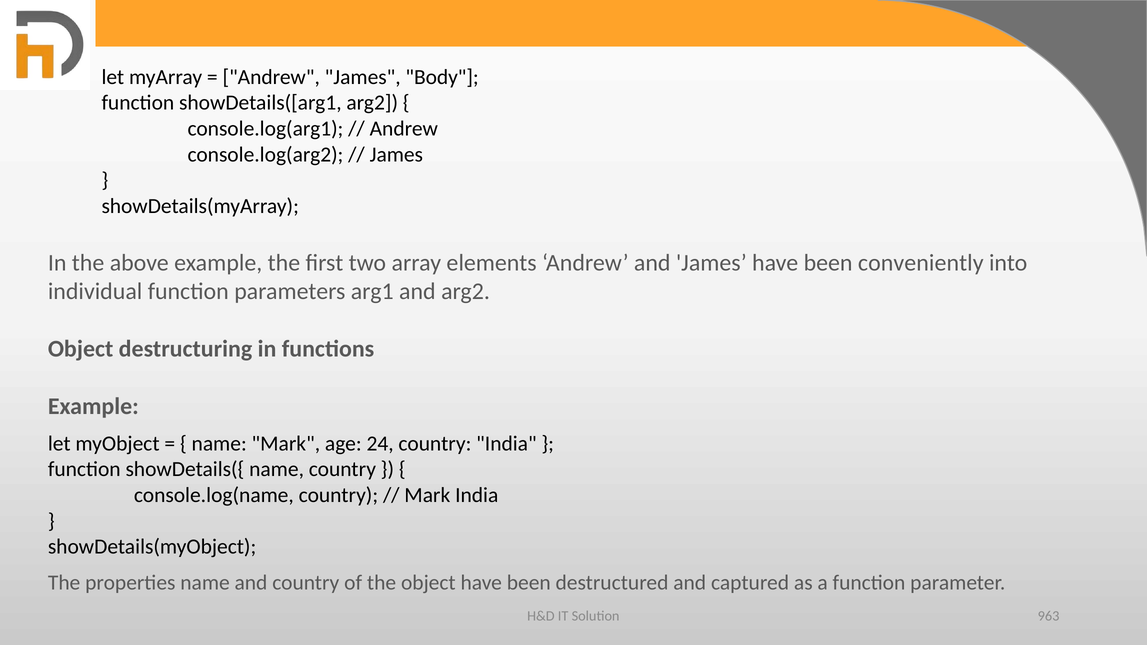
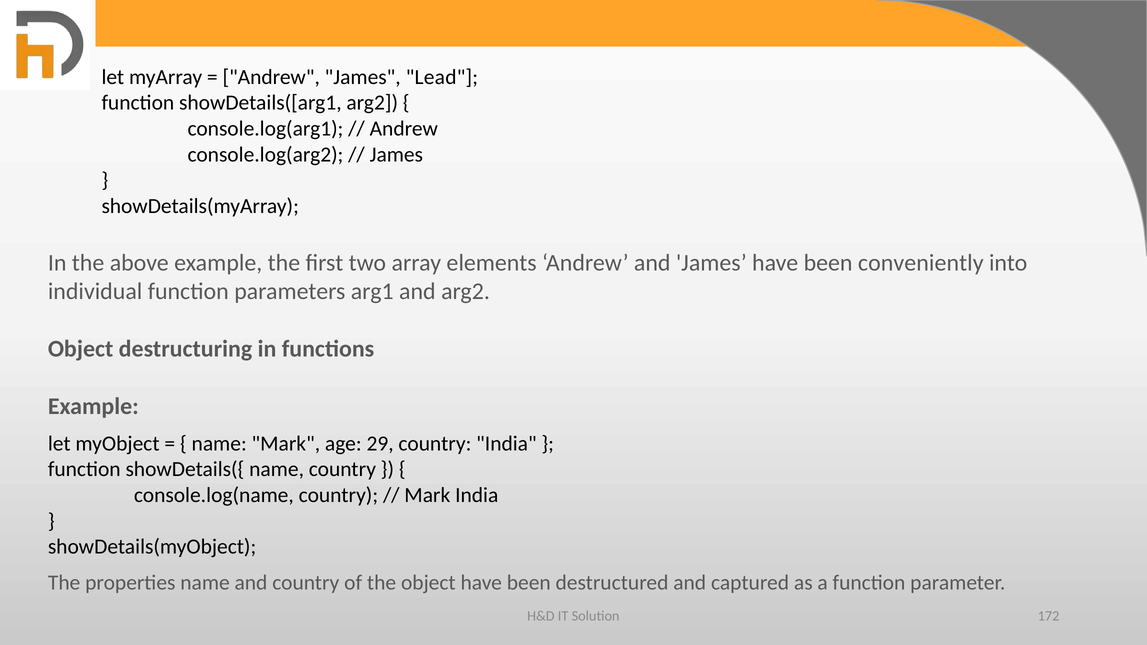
Body: Body -> Lead (442, 77)
24: 24 -> 29 (380, 444)
963: 963 -> 172 (1049, 616)
